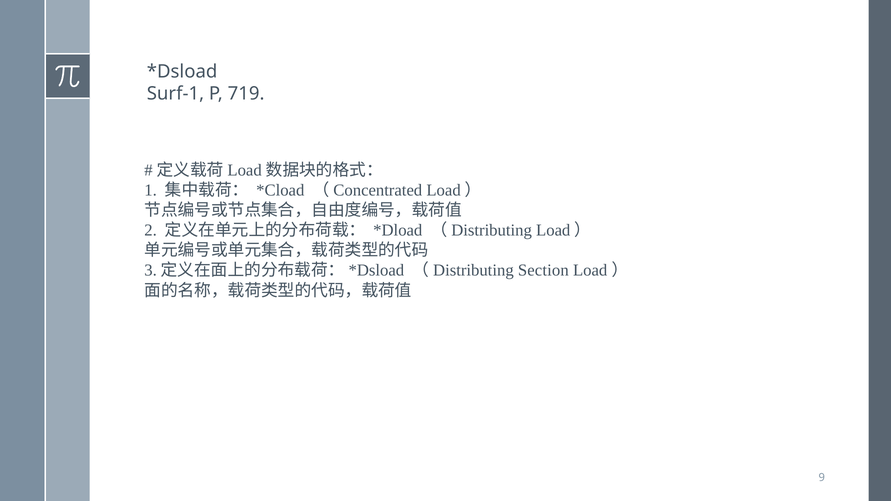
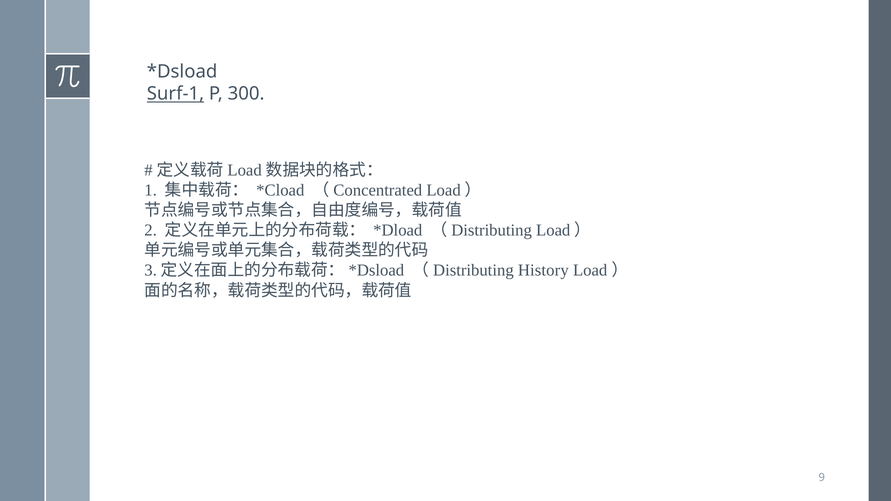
Surf-1 underline: none -> present (175, 94)
719: 719 -> 300 (246, 94)
Section: Section -> History (543, 271)
